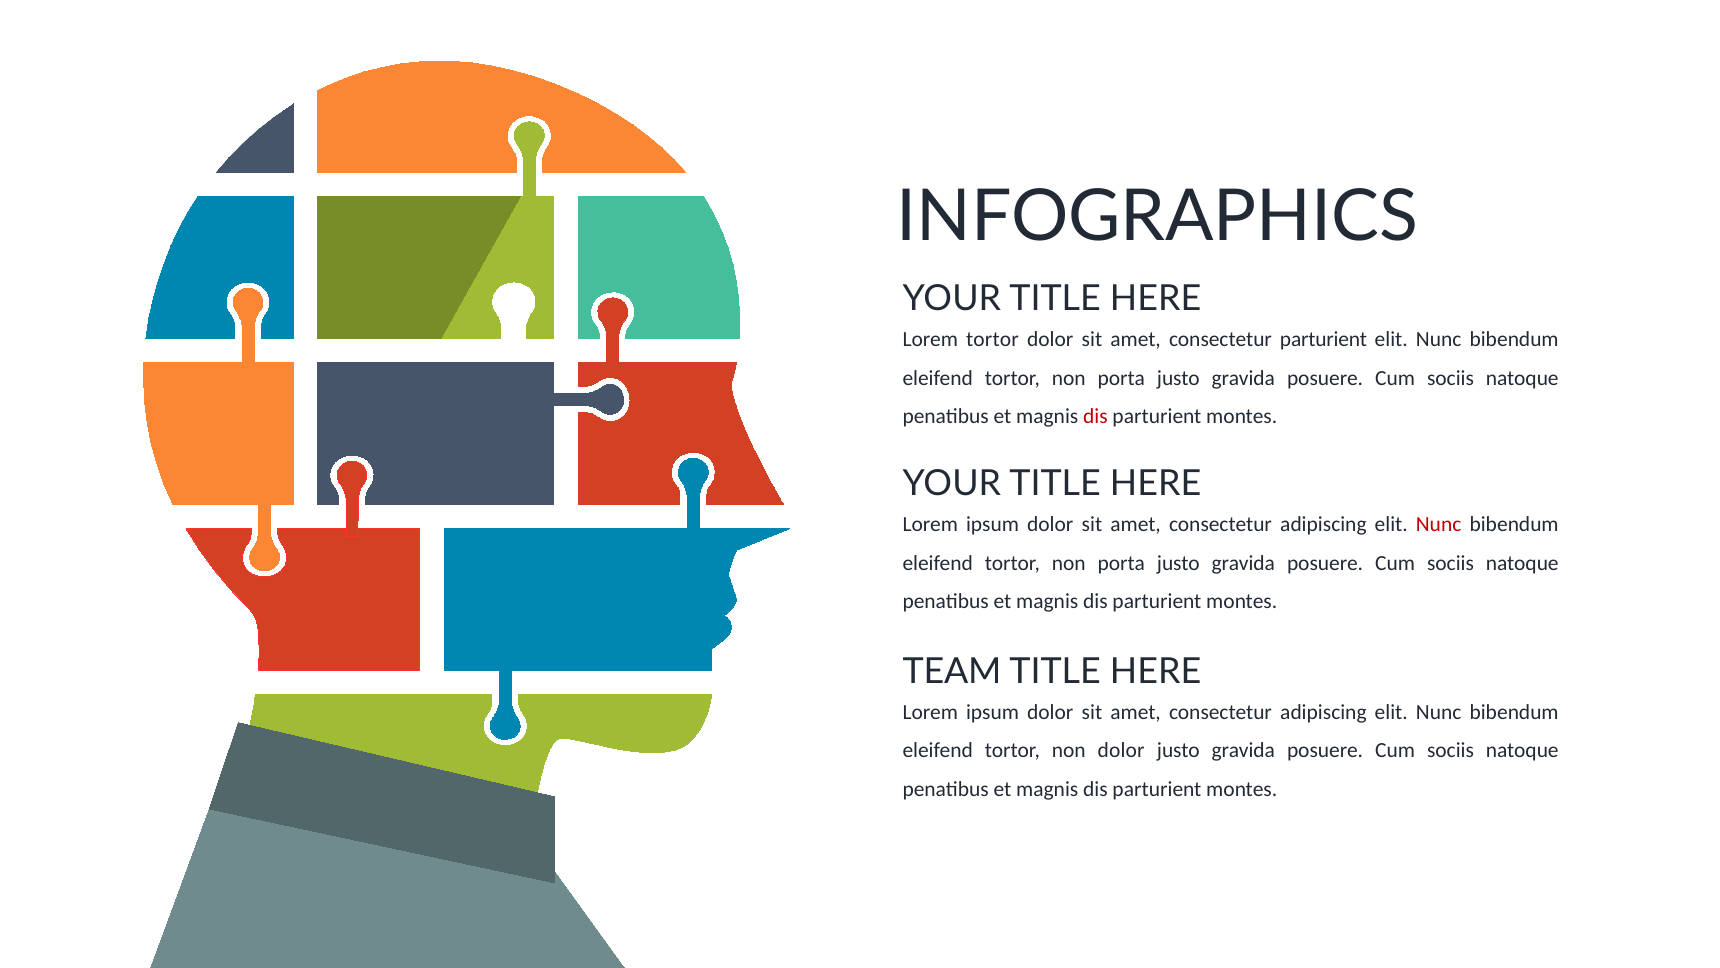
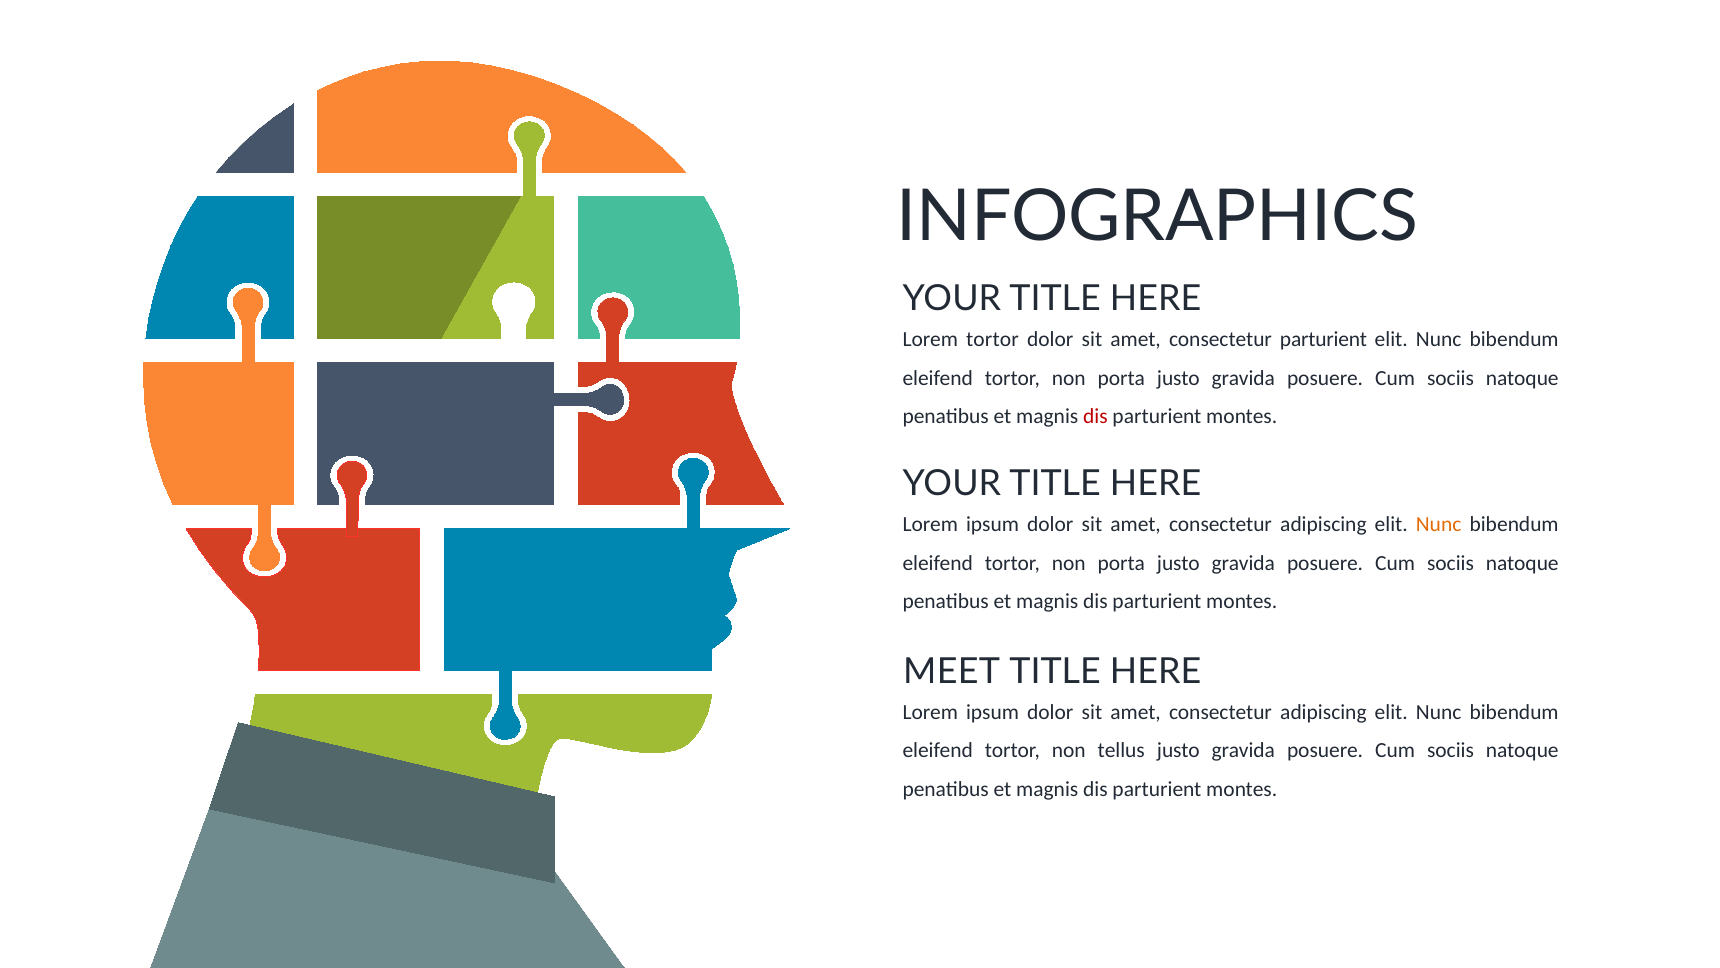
Nunc colour: red -> orange (1439, 524)
TEAM: TEAM -> MEET (952, 671)
non dolor: dolor -> tellus (1121, 750)
